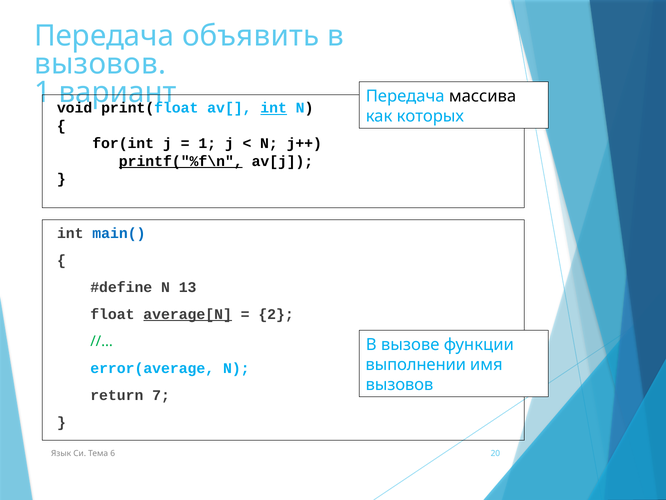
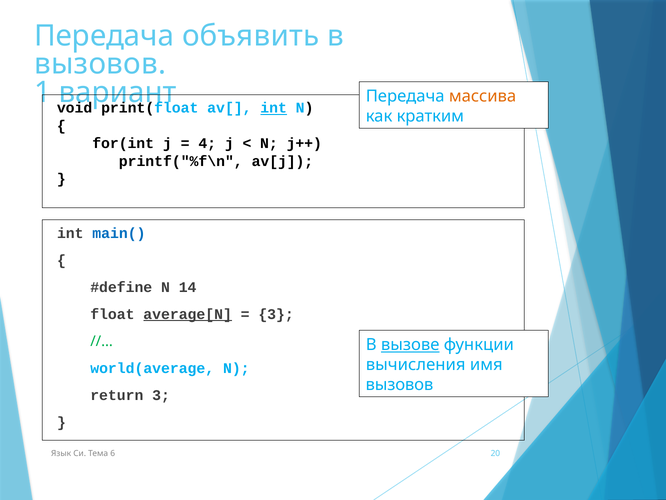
массива colour: black -> orange (483, 96)
которых: которых -> кратким (430, 116)
1: 1 -> 4 (207, 143)
printf("%f\n underline: present -> none (181, 161)
13: 13 -> 14 (188, 287)
2: 2 -> 3 (276, 314)
вызове underline: none -> present (410, 344)
выполнении: выполнении -> вычисления (416, 364)
error(average: error(average -> world(average (152, 368)
return 7: 7 -> 3 (161, 395)
